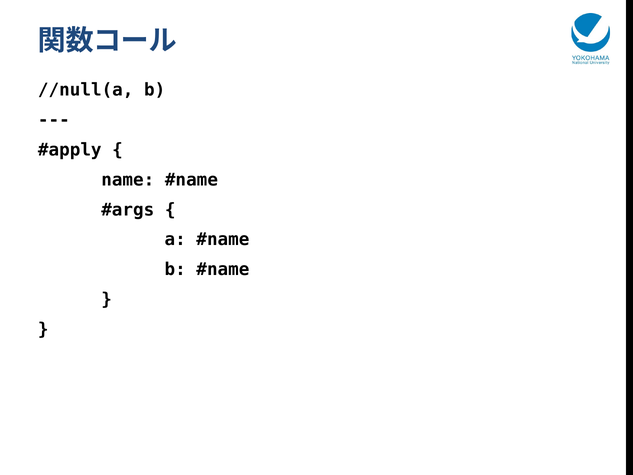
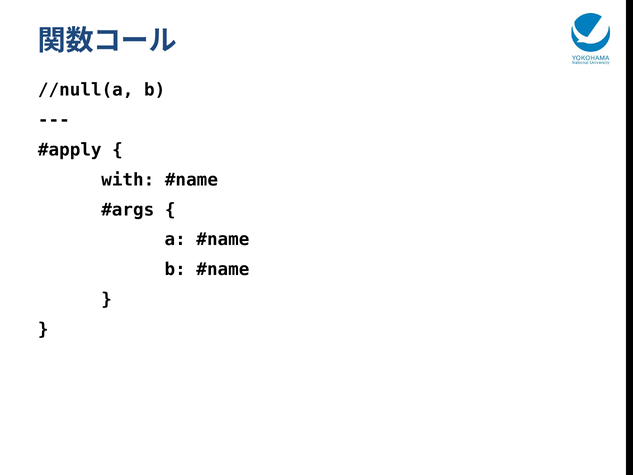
name: name -> with (128, 180)
